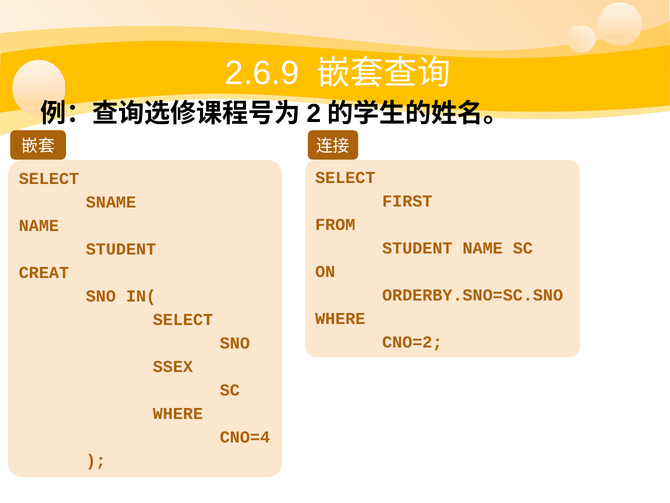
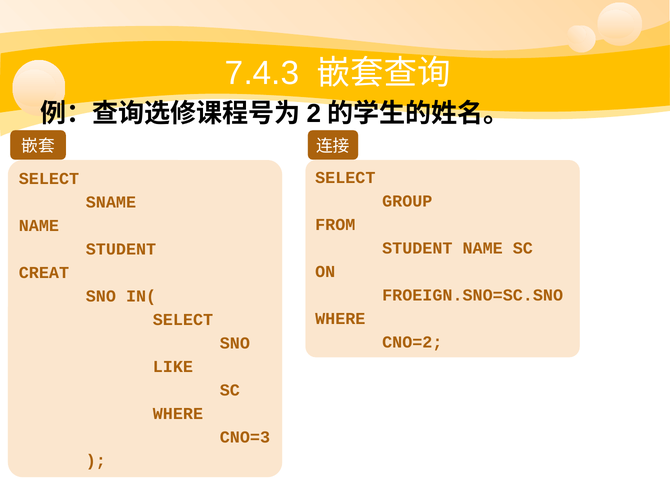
2.6.9: 2.6.9 -> 7.4.3 (262, 73)
FIRST: FIRST -> GROUP (407, 201)
ORDERBY.SNO=SC.SNO: ORDERBY.SNO=SC.SNO -> FROEIGN.SNO=SC.SNO (473, 295)
SSEX: SSEX -> LIKE (173, 366)
CNO=4: CNO=4 -> CNO=3 (245, 437)
